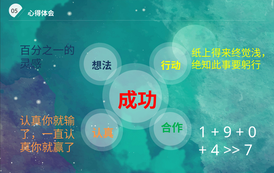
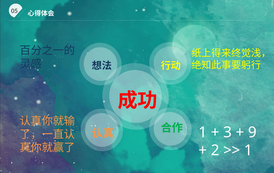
9: 9 -> 3 (228, 132)
0: 0 -> 9 (252, 132)
4: 4 -> 2 (215, 150)
7: 7 -> 1 (248, 150)
